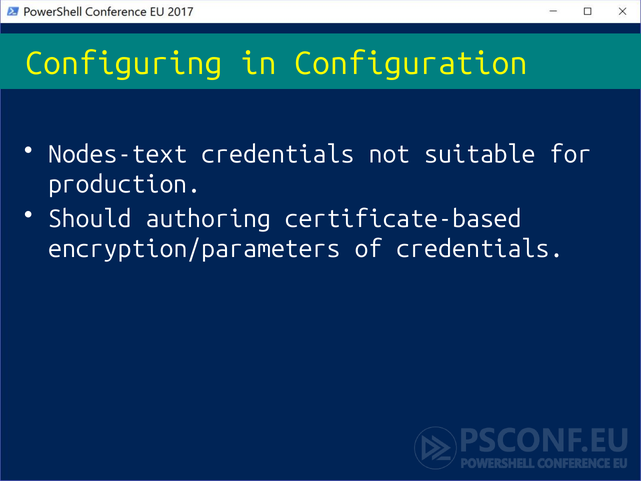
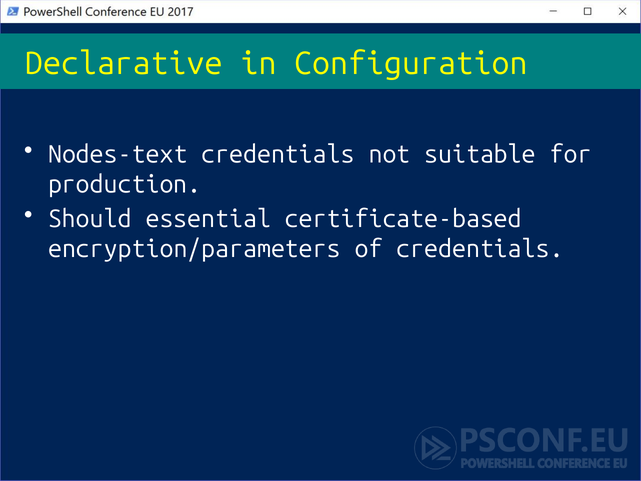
Configuring: Configuring -> Declarative (124, 63)
authoring: authoring -> essential (208, 219)
